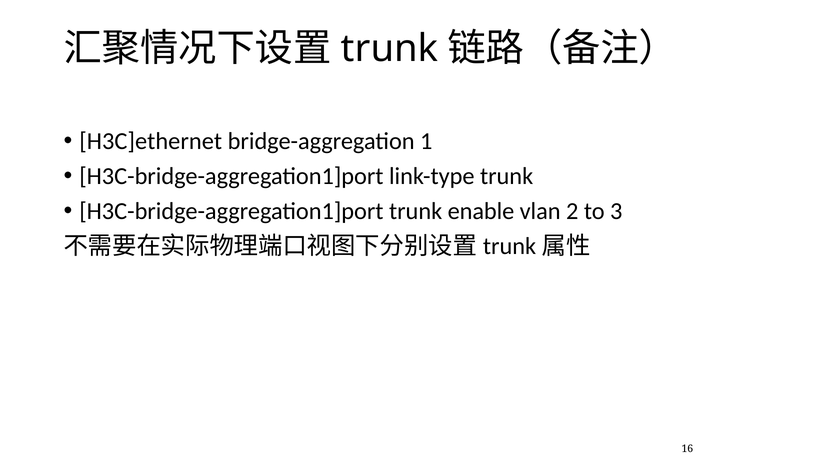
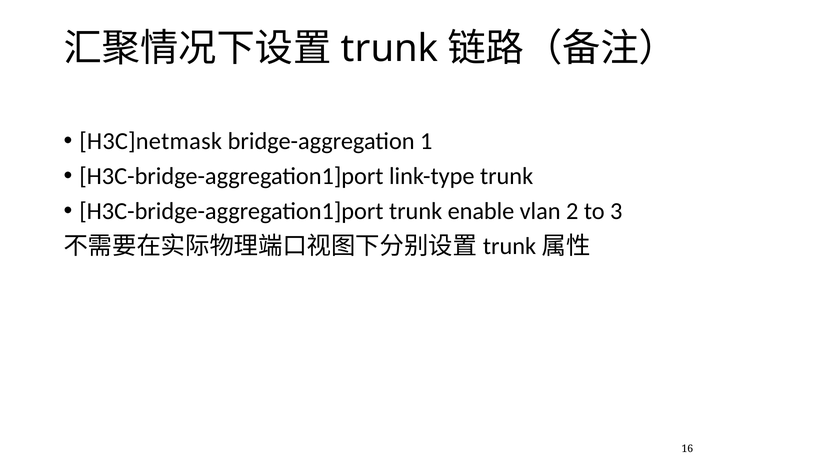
H3C]ethernet: H3C]ethernet -> H3C]netmask (151, 141)
